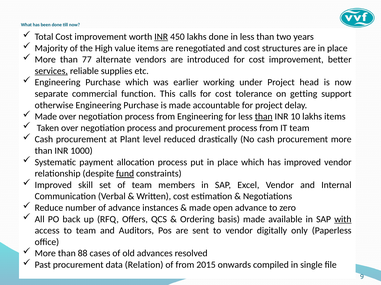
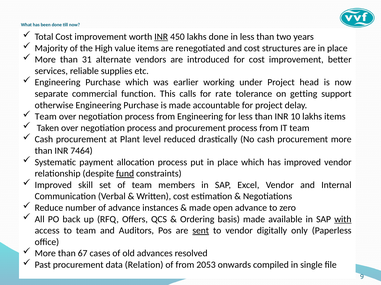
77: 77 -> 31 (87, 60)
services underline: present -> none (51, 71)
calls for cost: cost -> rate (223, 94)
Made: Made -> Team (46, 117)
than underline: present -> none (264, 117)
1000: 1000 -> 7464 (81, 151)
sent underline: none -> present (201, 231)
88: 88 -> 67 (83, 254)
2015: 2015 -> 2053 (206, 265)
